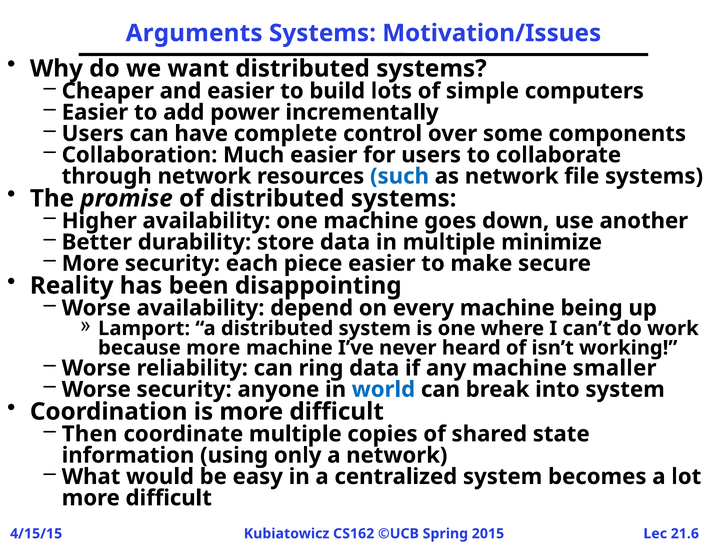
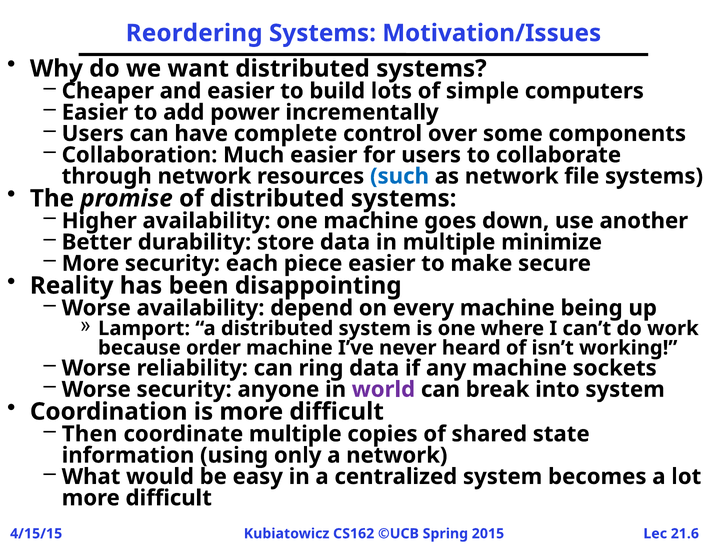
Arguments: Arguments -> Reordering (194, 33)
because more: more -> order (213, 348)
smaller: smaller -> sockets (615, 368)
world colour: blue -> purple (383, 390)
